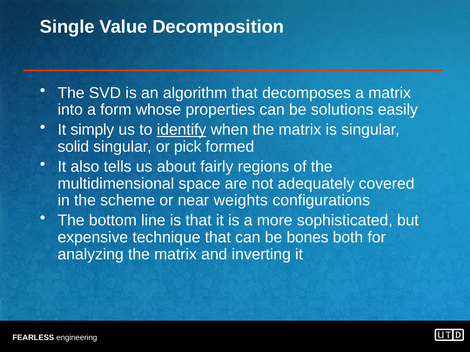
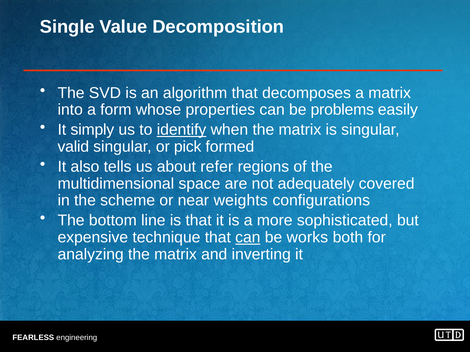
solutions: solutions -> problems (342, 110)
solid: solid -> valid (73, 147)
fairly: fairly -> refer (217, 167)
can underline: none -> present (248, 238)
bones: bones -> works (307, 238)
